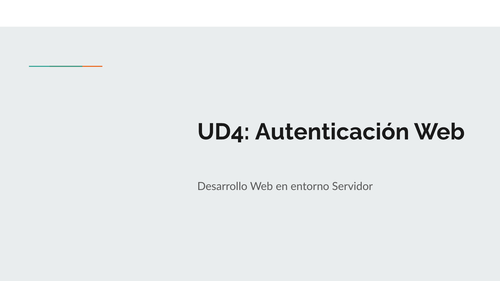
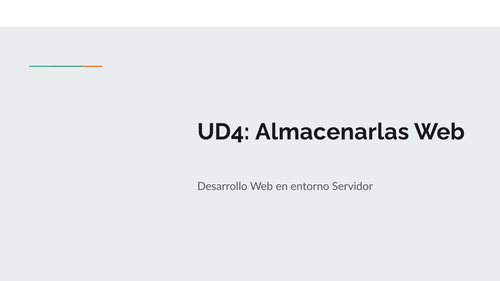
Autenticación: Autenticación -> Almacenarlas (332, 132)
